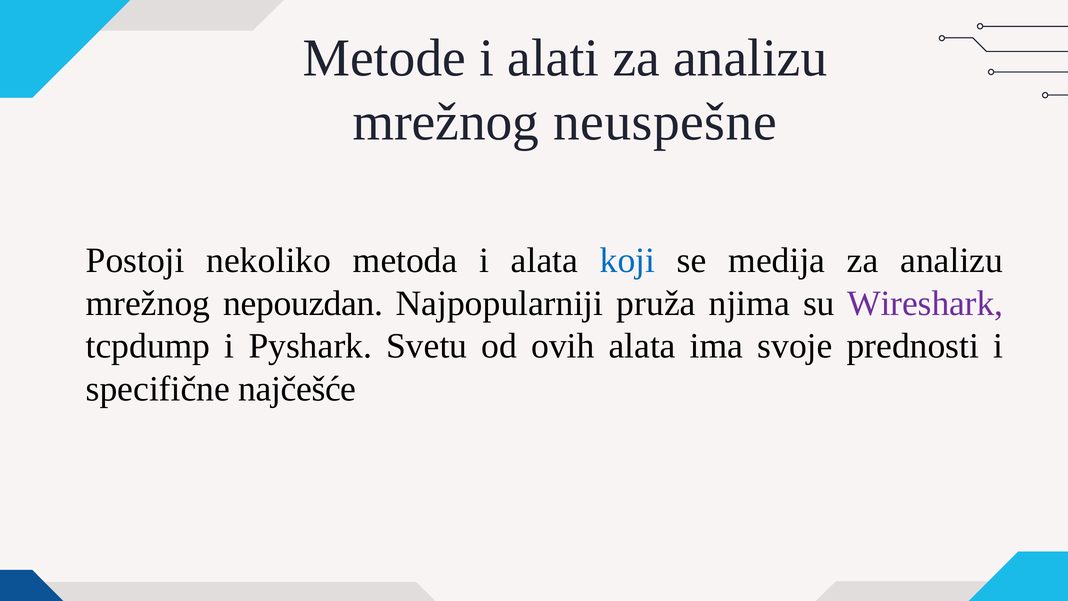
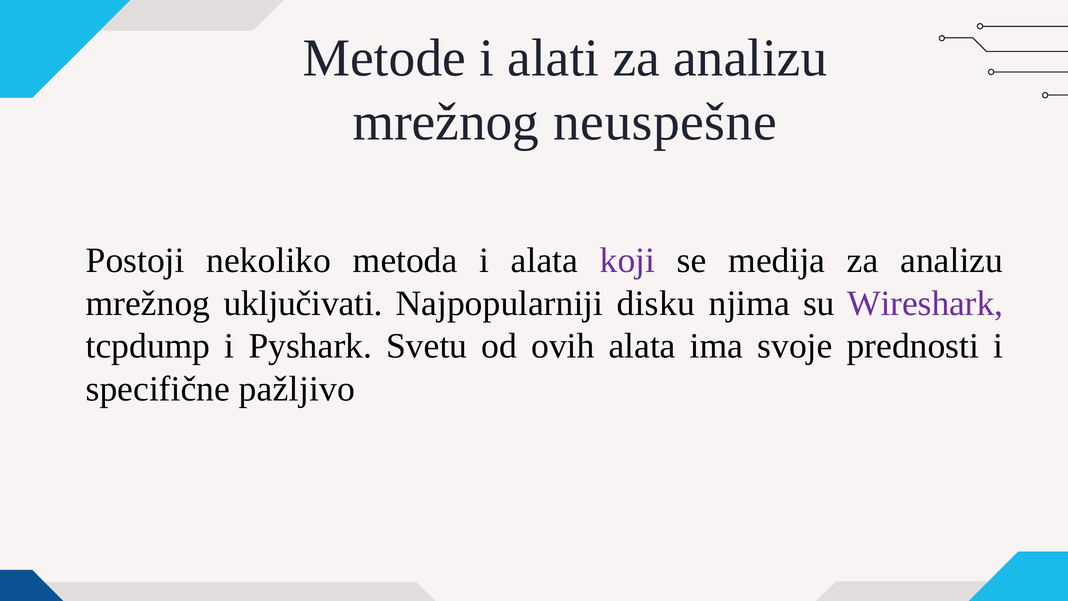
koji colour: blue -> purple (627, 260)
nepouzdan: nepouzdan -> uključivati (303, 303)
pruža: pruža -> disku (656, 303)
najčešće: najčešće -> pažljivo (297, 389)
